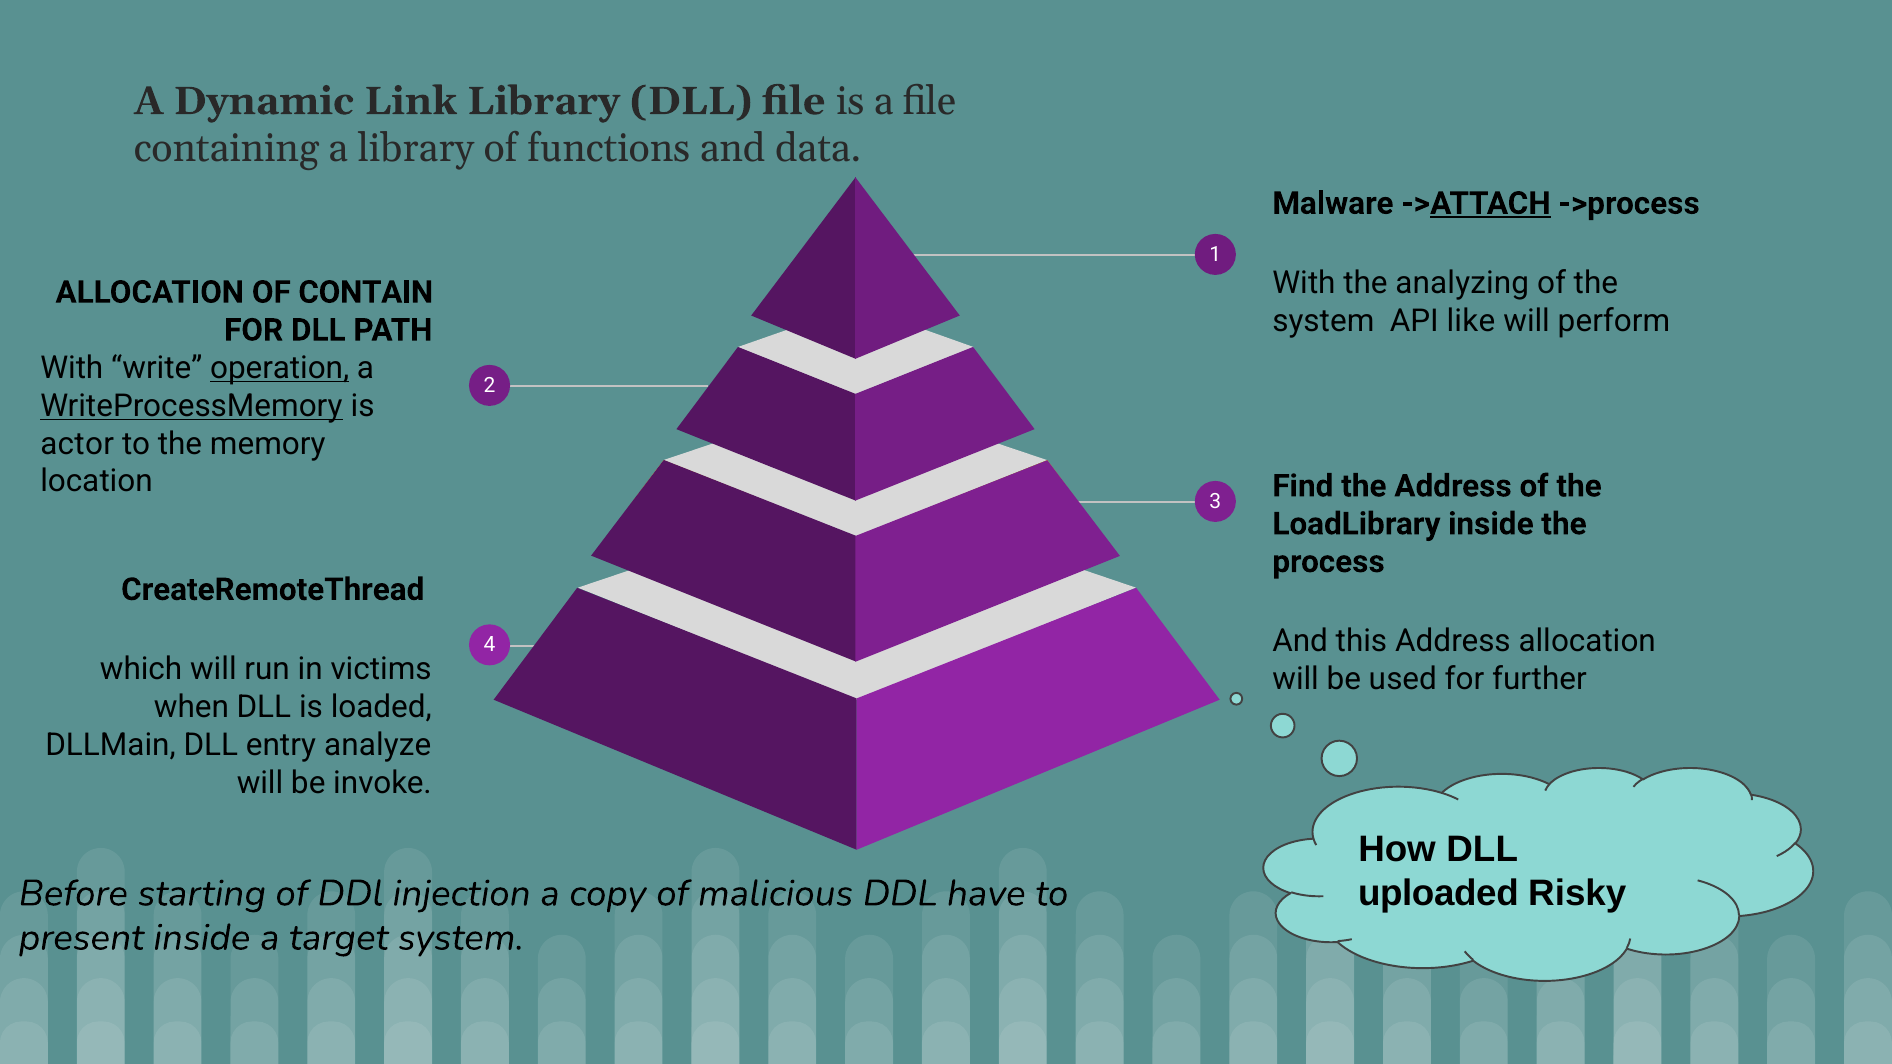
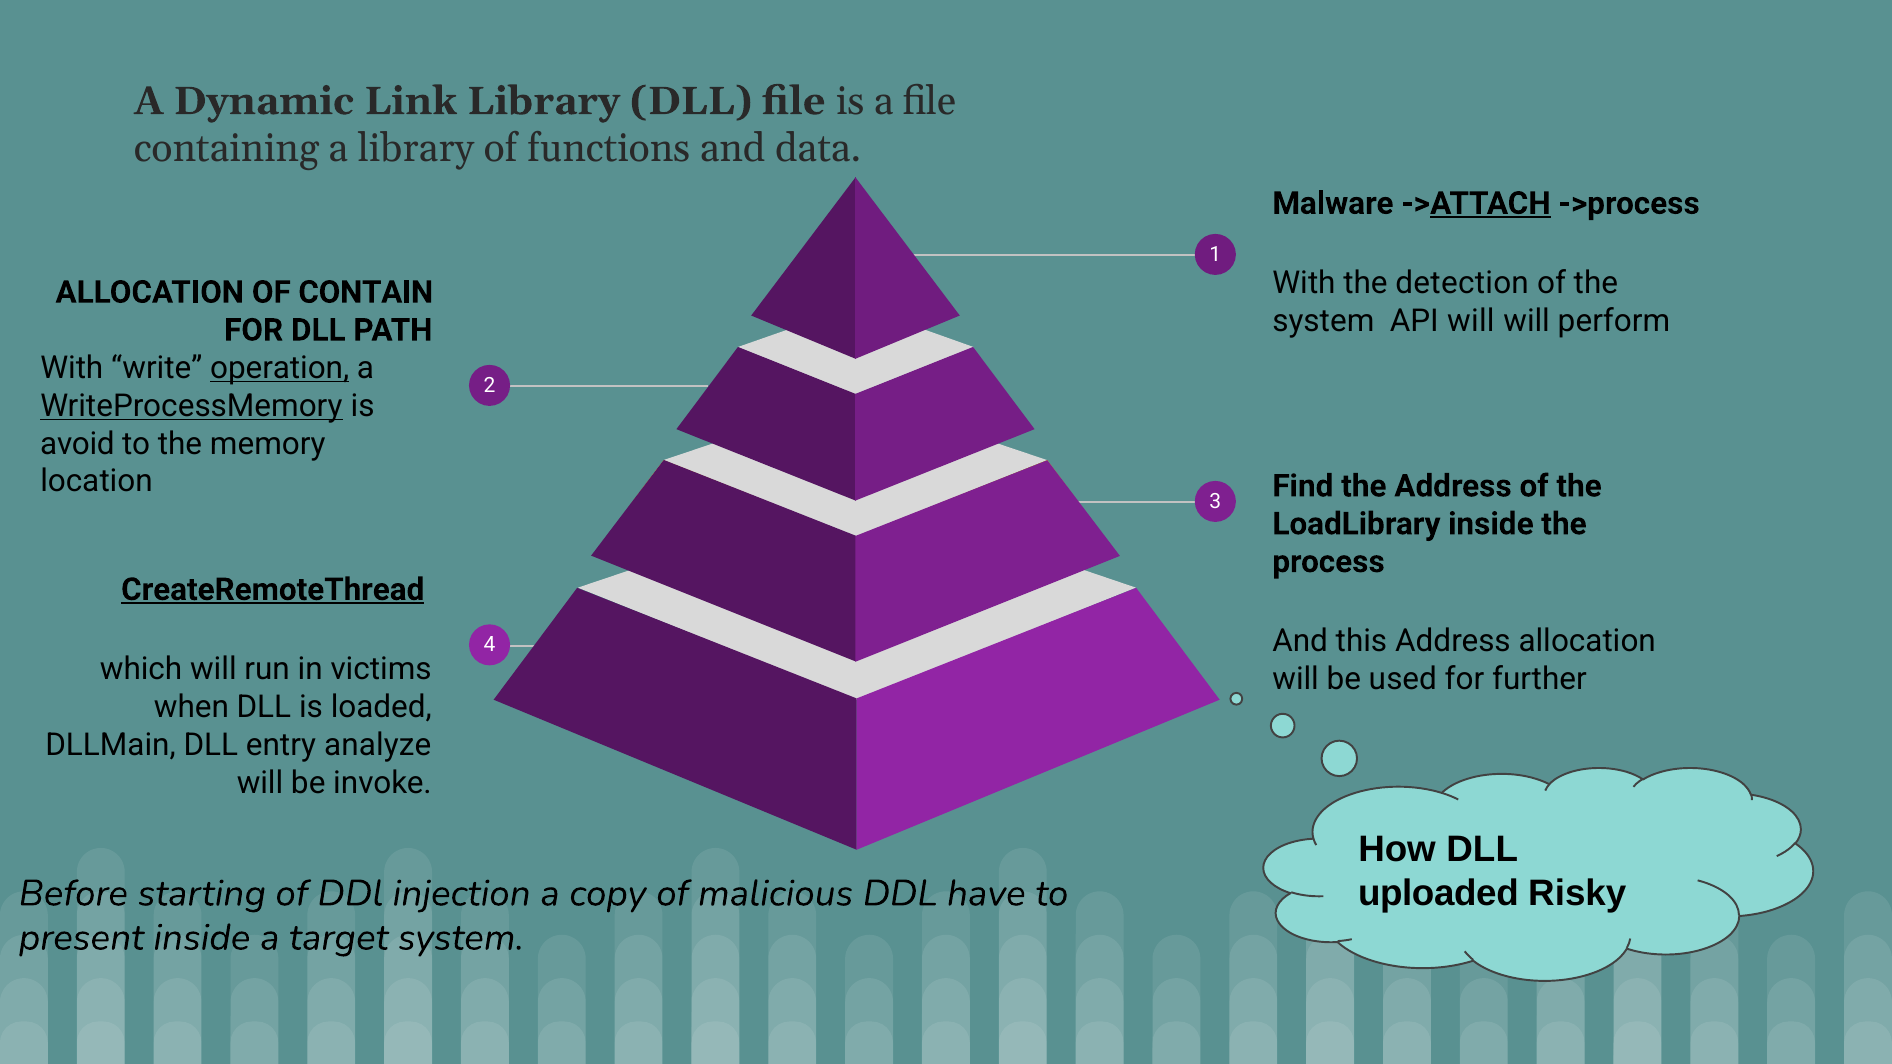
analyzing: analyzing -> detection (1462, 283)
API like: like -> will (1471, 321)
actor: actor -> avoid (77, 444)
CreateRemoteThread underline: none -> present (273, 590)
